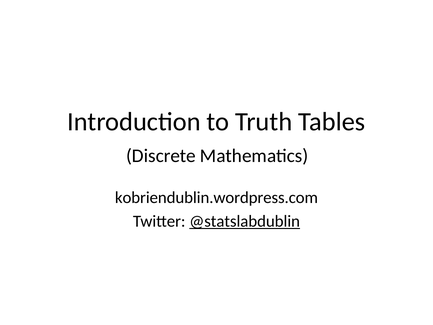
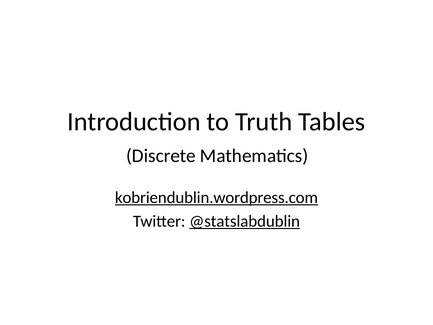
kobriendublin.wordpress.com underline: none -> present (216, 197)
